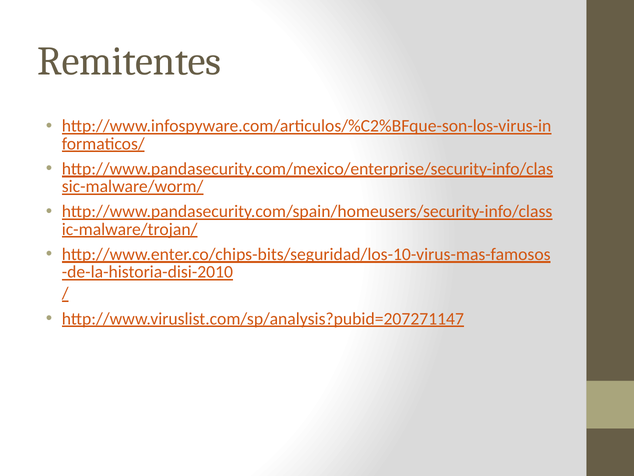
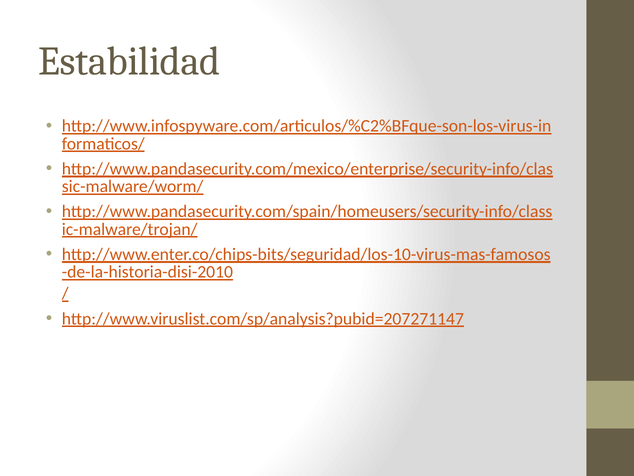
Remitentes: Remitentes -> Estabilidad (129, 61)
